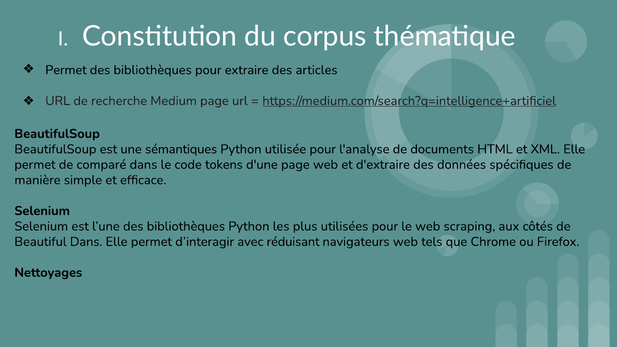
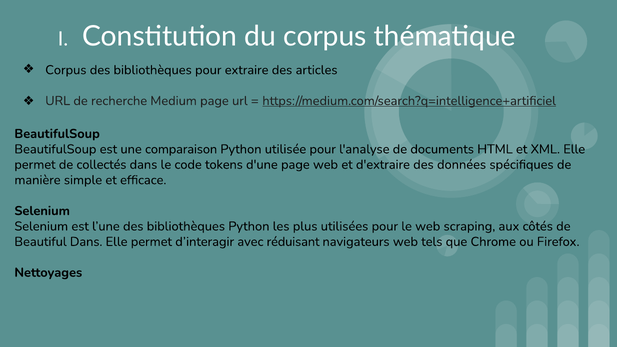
Permet: Permet -> Corpus (66, 70)
sémantiques: sémantiques -> comparaison (181, 149)
comparé: comparé -> collectés (101, 165)
